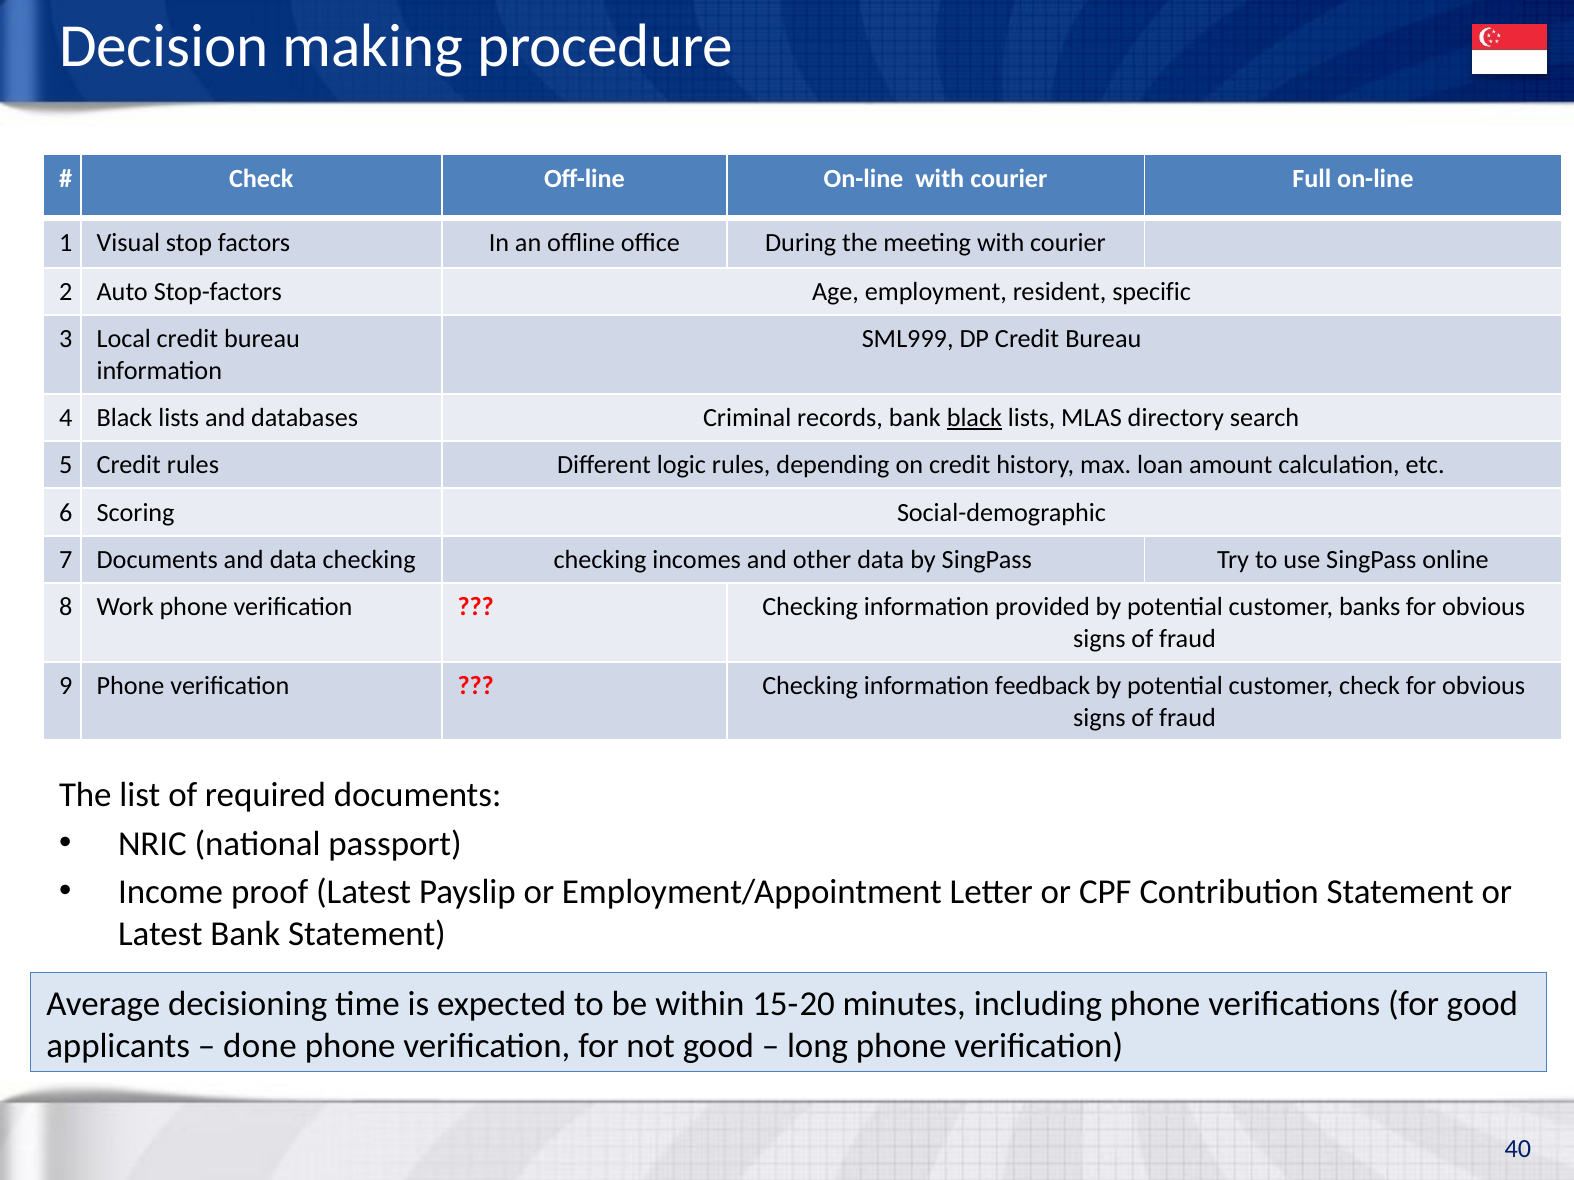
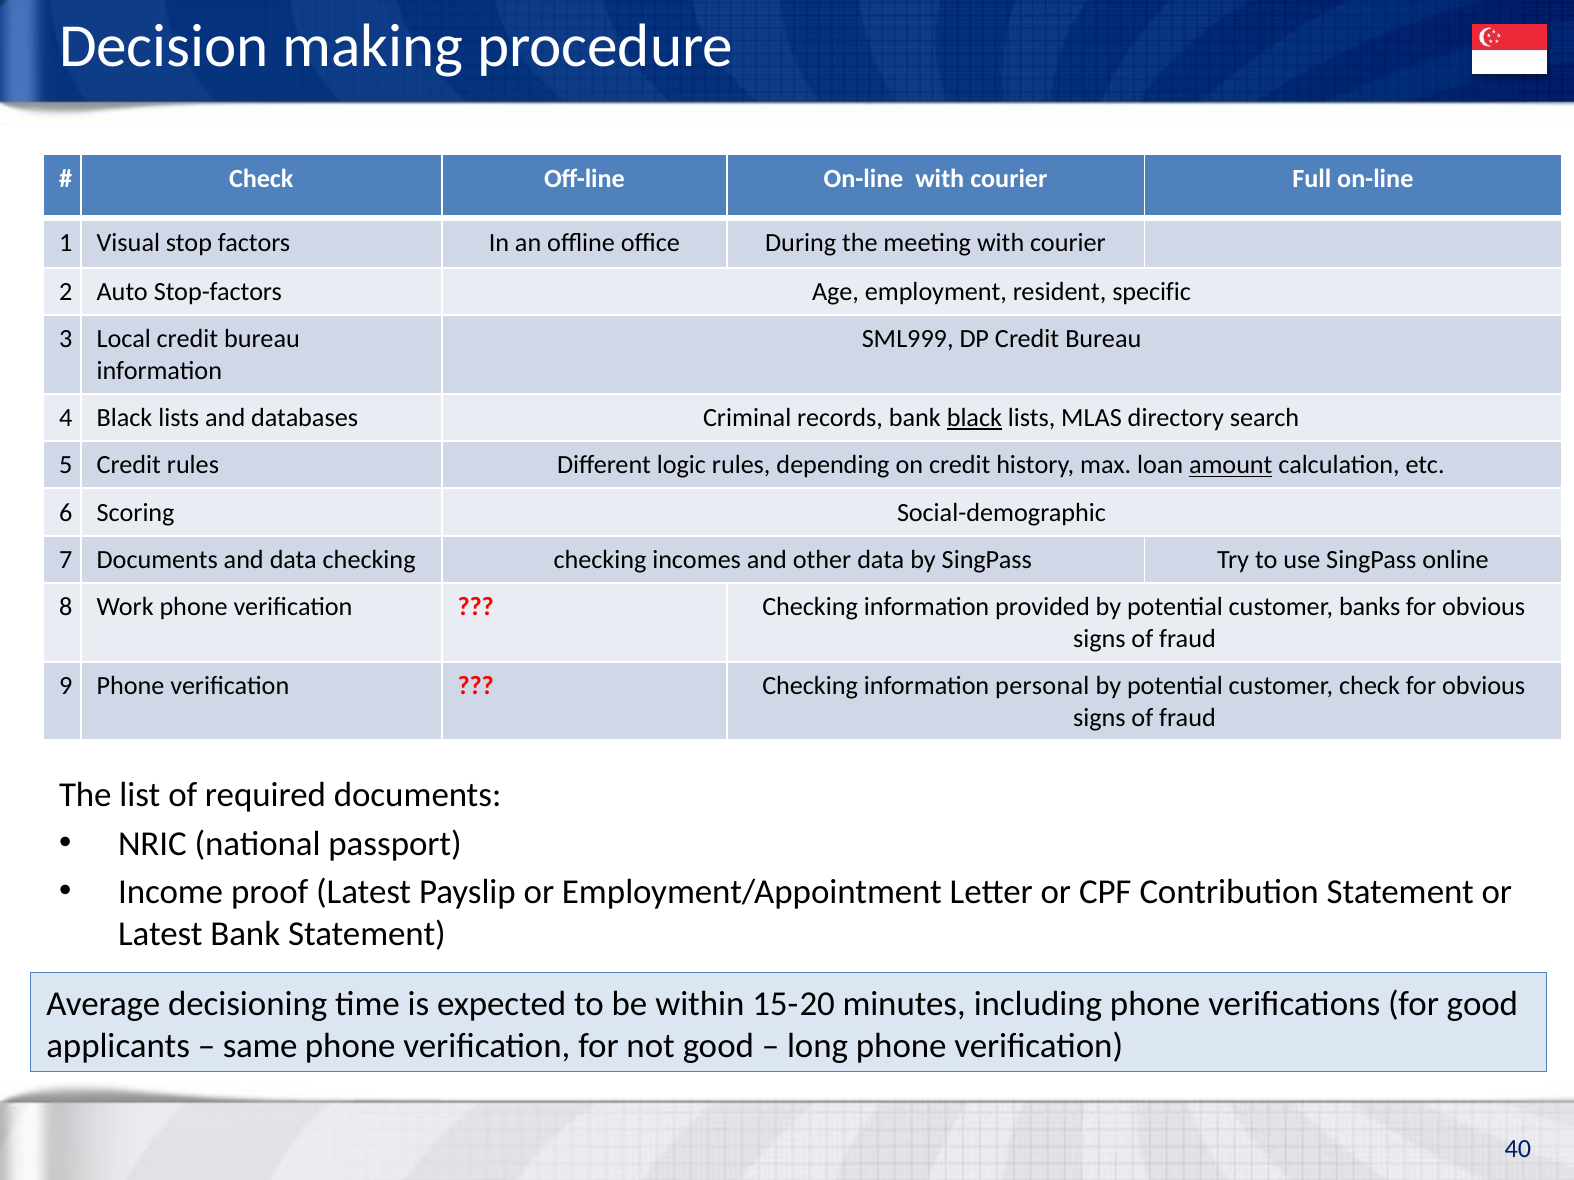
amount underline: none -> present (1231, 465)
feedback: feedback -> personal (1042, 686)
done: done -> same (260, 1046)
